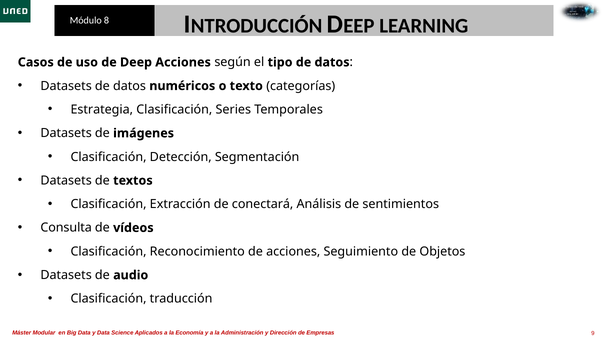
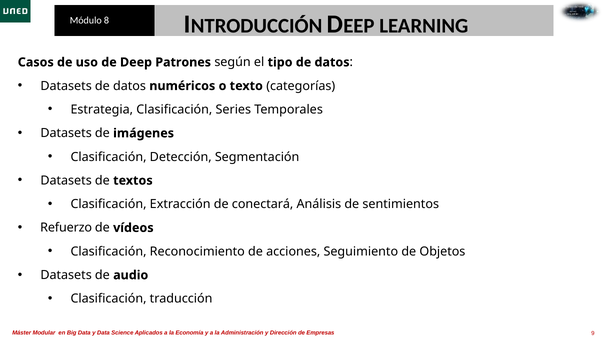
Deep Acciones: Acciones -> Patrones (183, 62)
Consulta: Consulta -> Refuerzo (66, 228)
